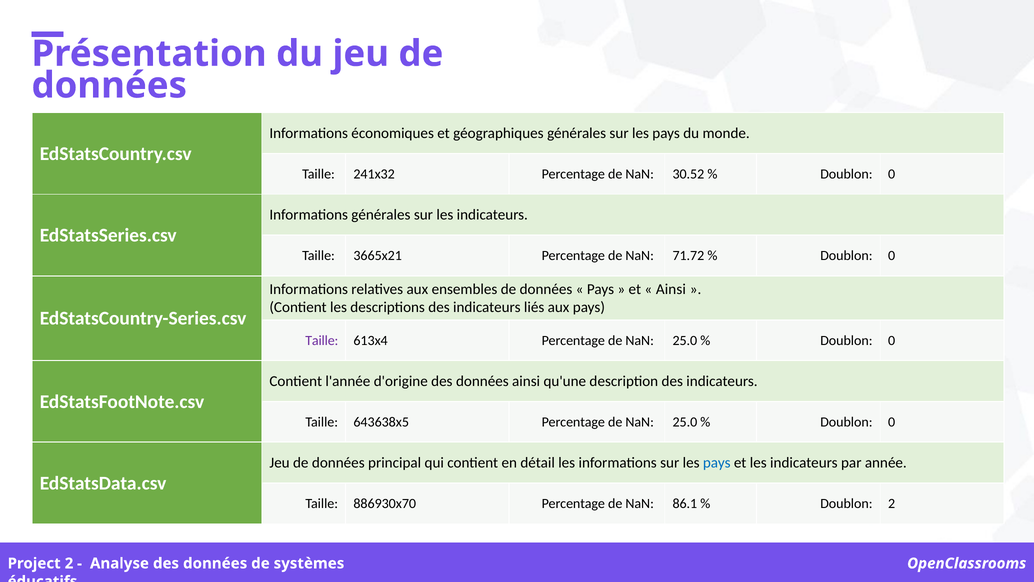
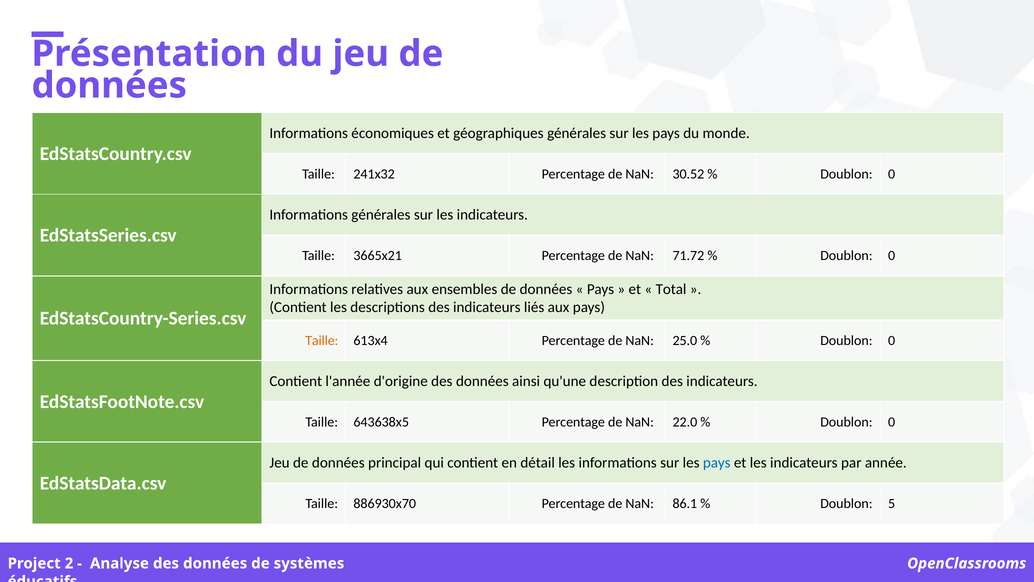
Ainsi: Ainsi -> Total (671, 289)
Taille colour: purple -> orange (322, 340)
25.0: 25.0 -> 22.0 (685, 422)
Doublon 2: 2 -> 5 (892, 503)
